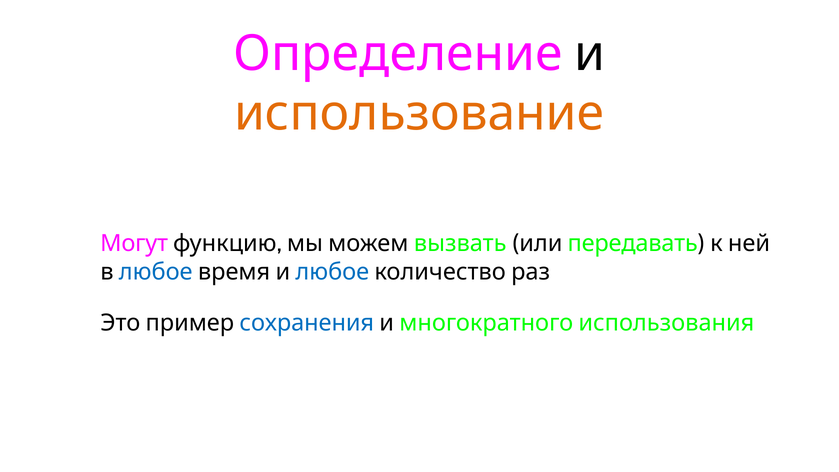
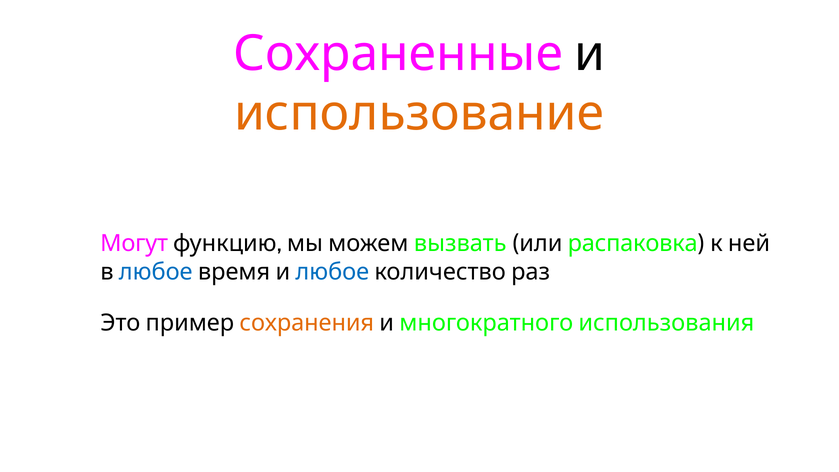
Определение: Определение -> Сохраненные (398, 54)
передавать: передавать -> распаковка (633, 243)
сохранения colour: blue -> orange (307, 323)
